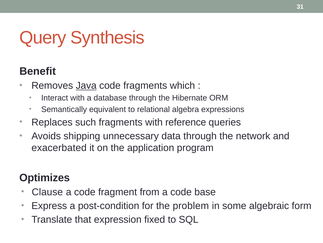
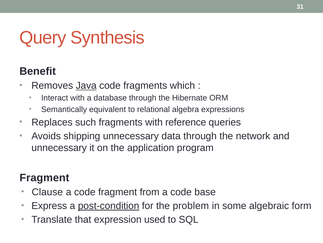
exacerbated: exacerbated -> unnecessary (59, 147)
Optimizes: Optimizes -> Fragment (44, 177)
post-condition underline: none -> present (109, 205)
fixed: fixed -> used (155, 219)
